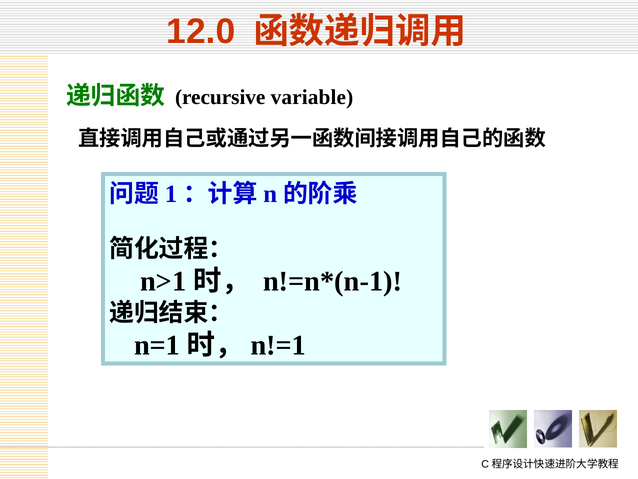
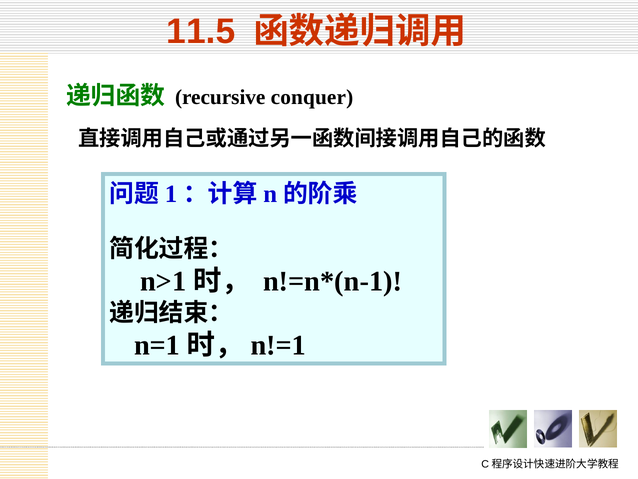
12.0: 12.0 -> 11.5 (201, 32)
variable: variable -> conquer (312, 97)
